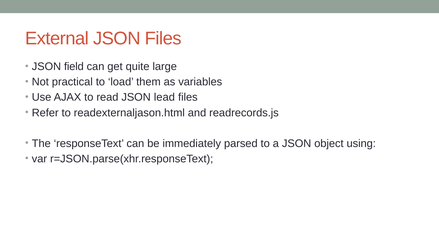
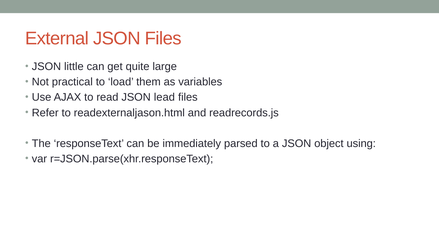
field: field -> little (74, 67)
